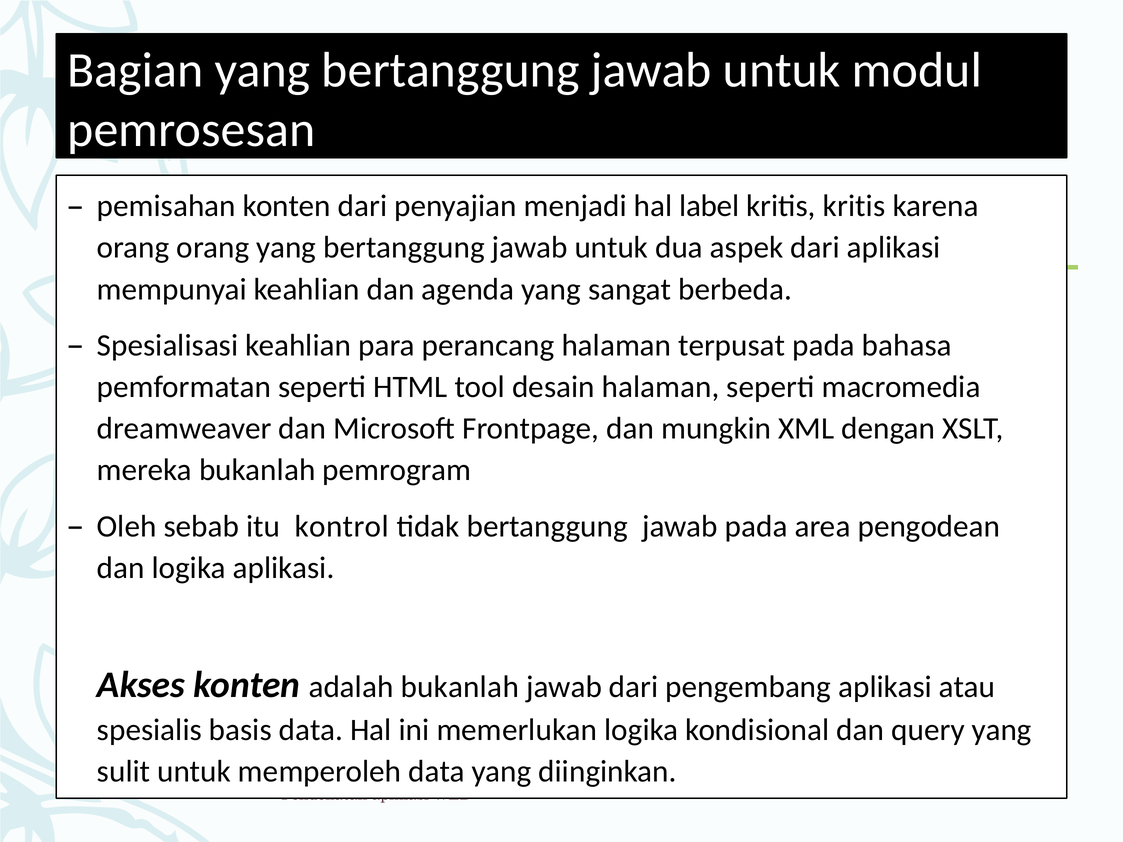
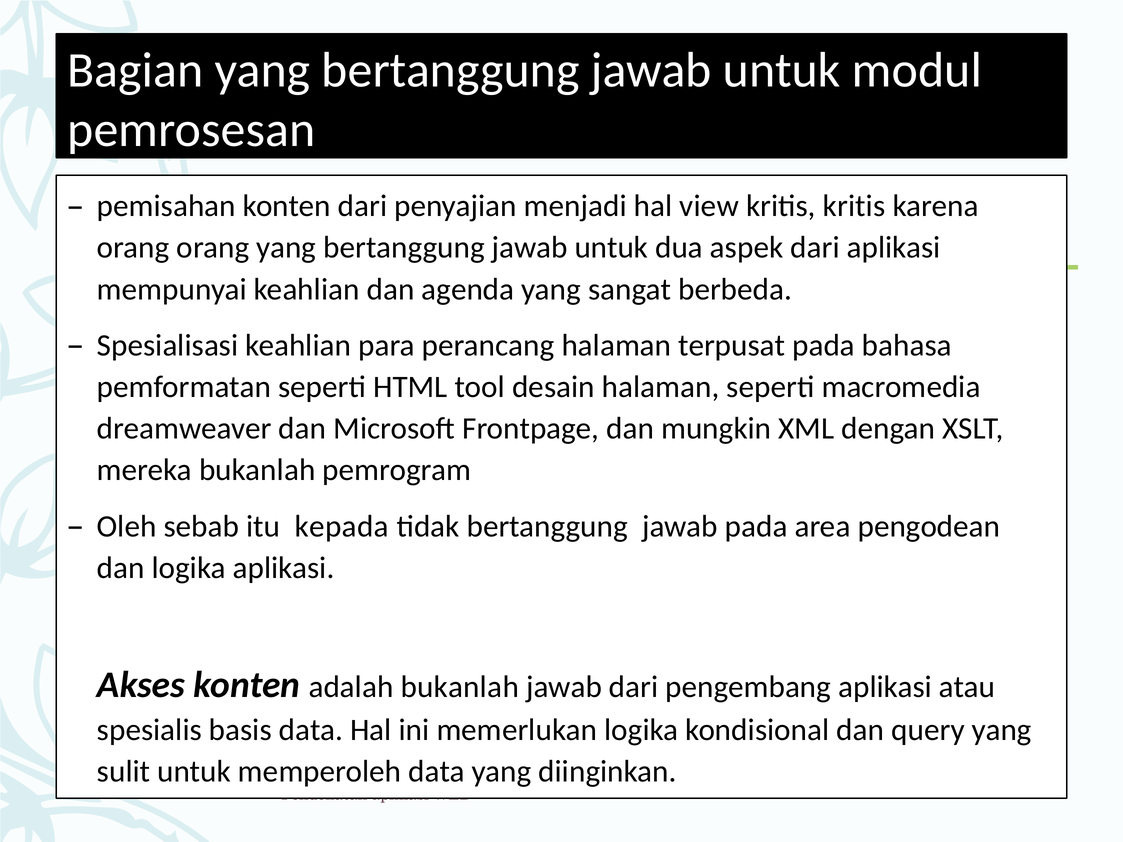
label: label -> view (709, 206)
kontrol: kontrol -> kepada (342, 526)
